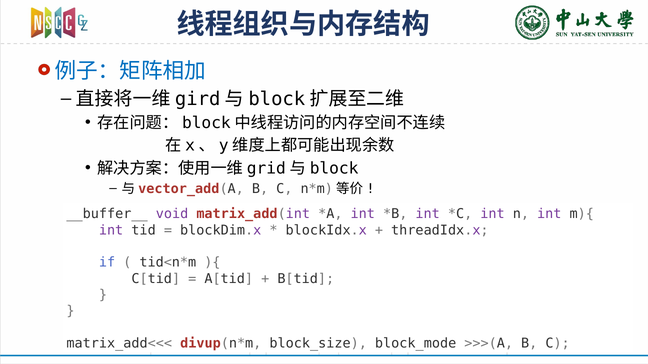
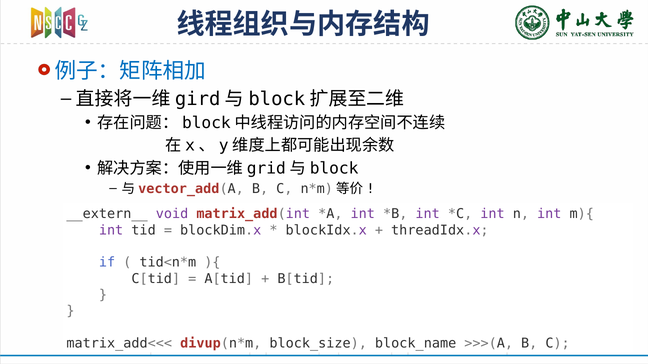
__buffer__: __buffer__ -> __extern__ (107, 214)
block_mode: block_mode -> block_name (416, 344)
